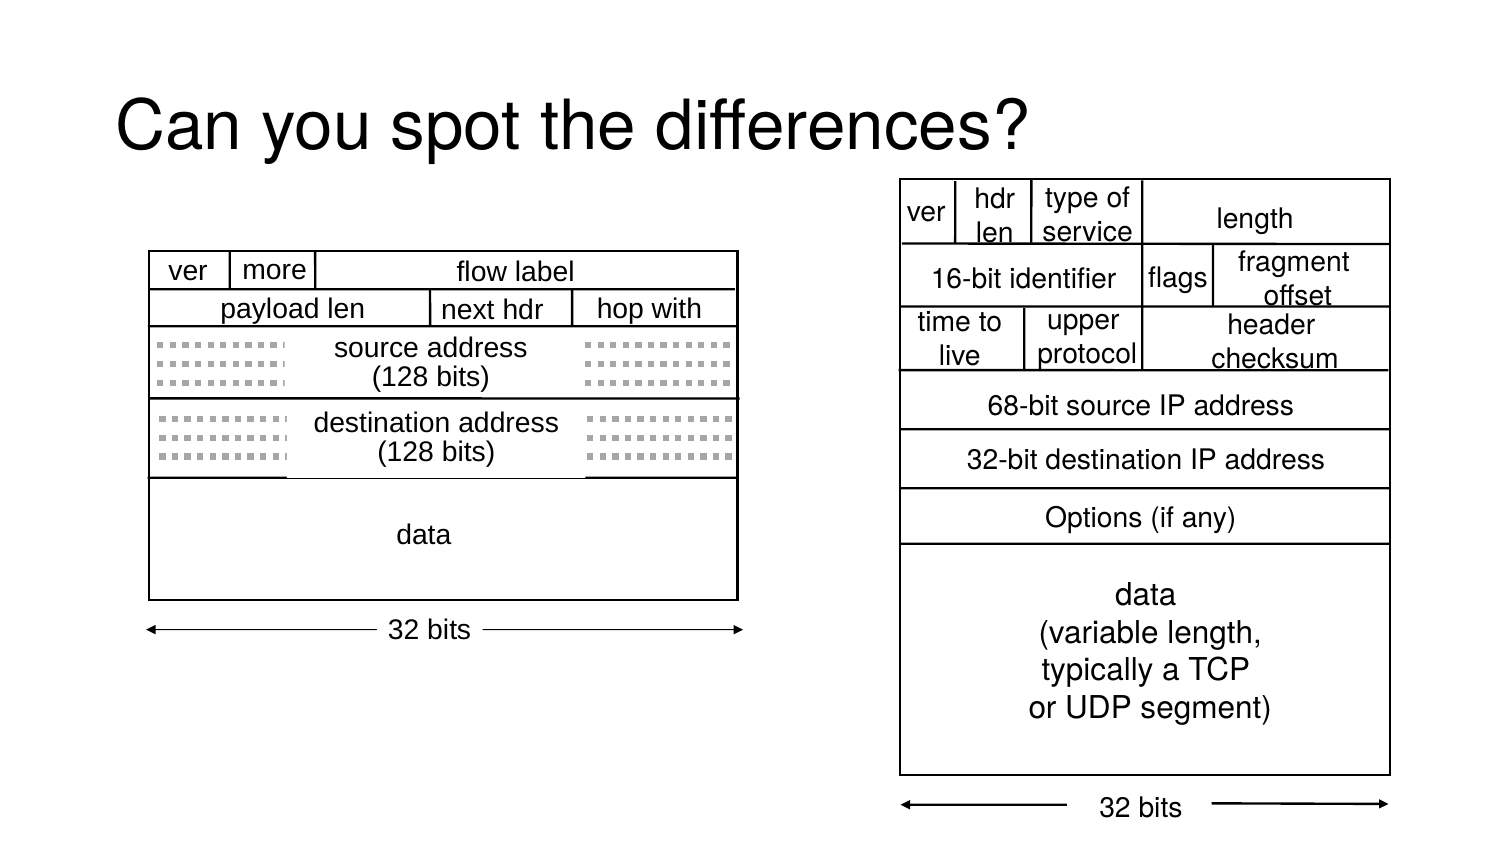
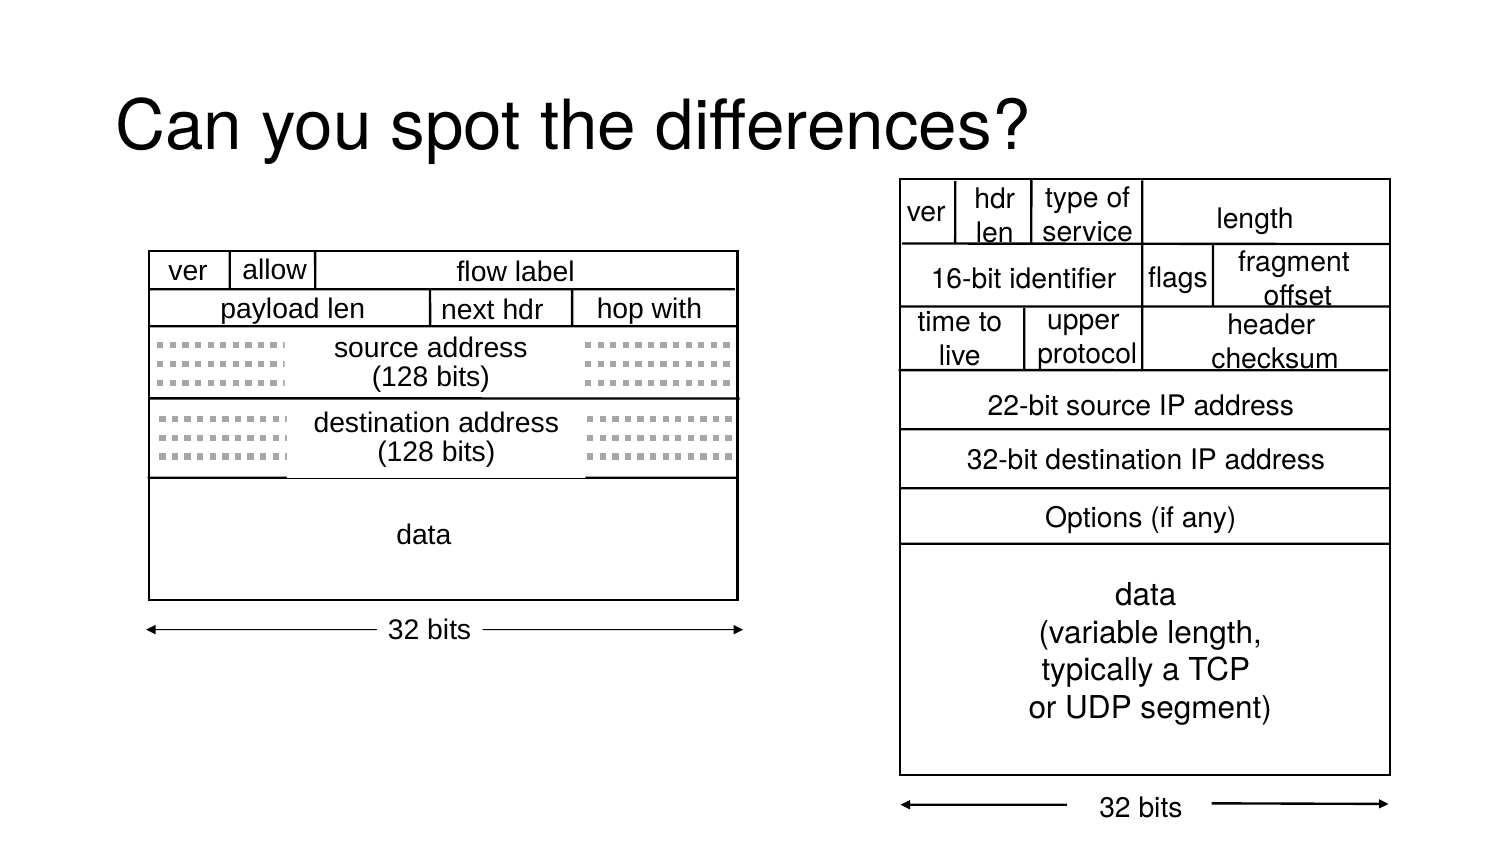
more: more -> allow (275, 270)
68-bit: 68-bit -> 22-bit (1023, 406)
